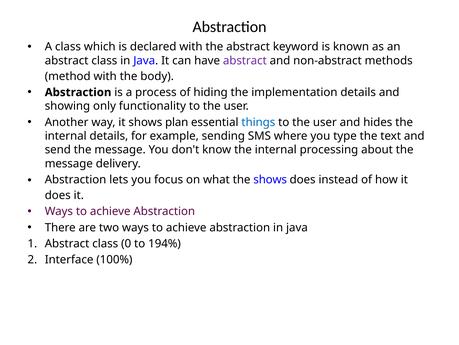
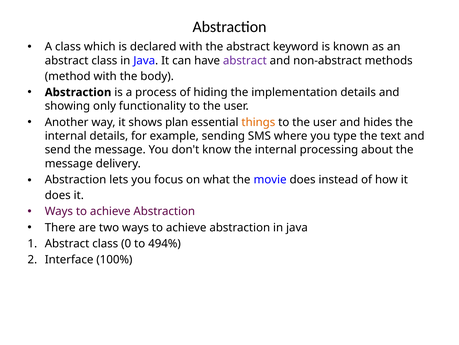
things colour: blue -> orange (258, 122)
the shows: shows -> movie (270, 179)
194%: 194% -> 494% (165, 243)
